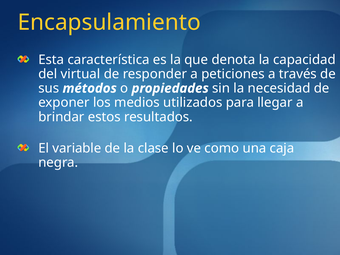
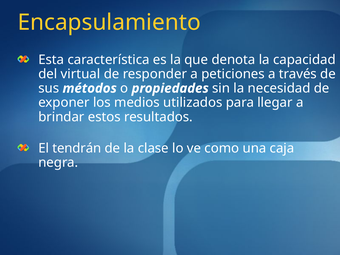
variable: variable -> tendrán (77, 148)
